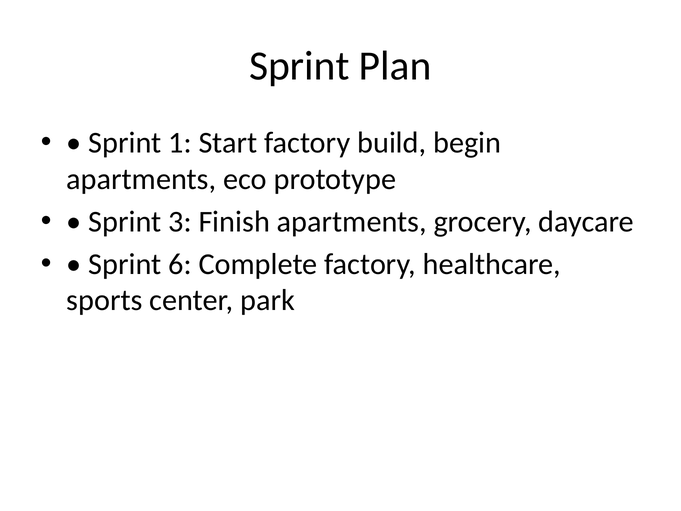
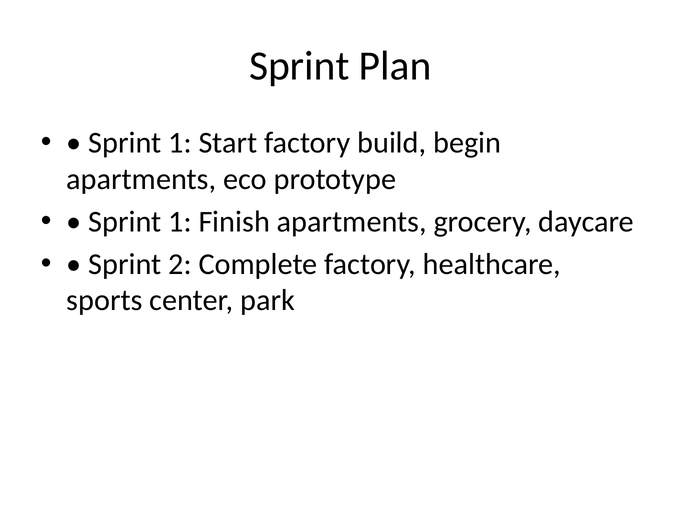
3: 3 -> 1 (180, 222)
6: 6 -> 2 (180, 264)
